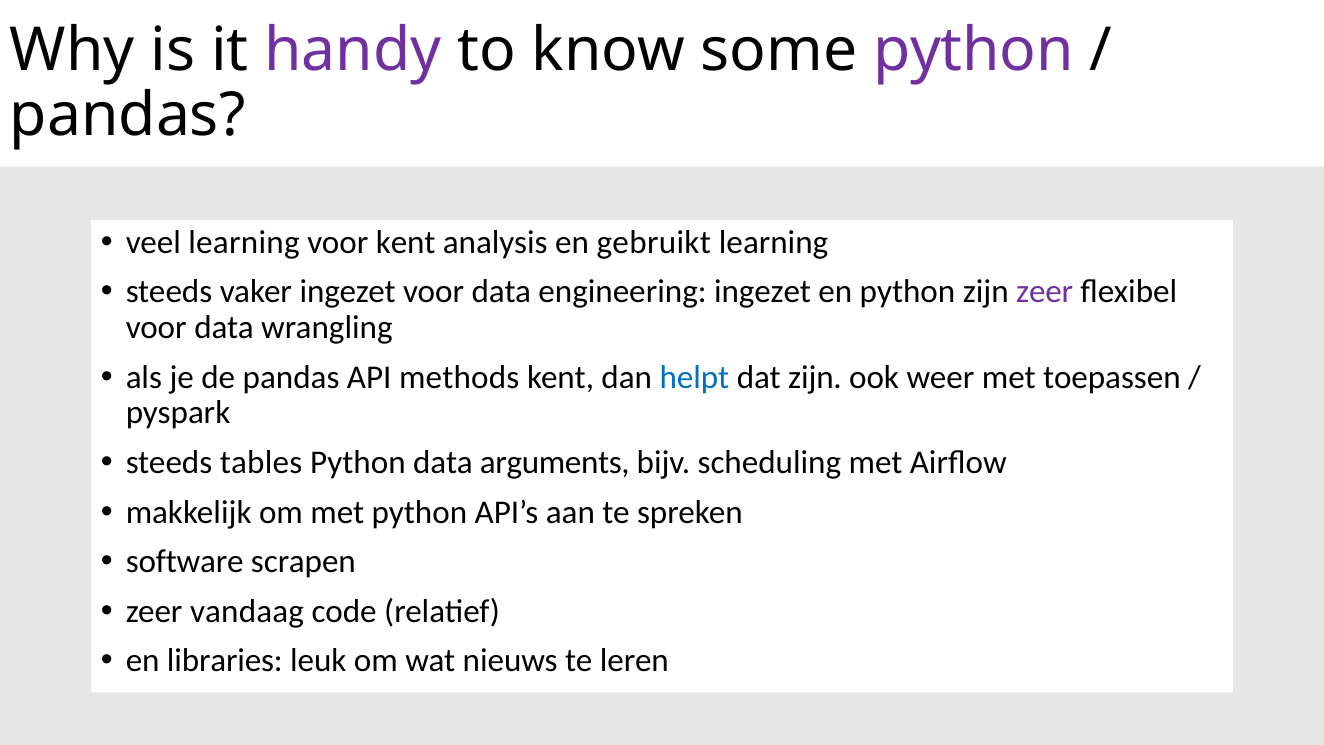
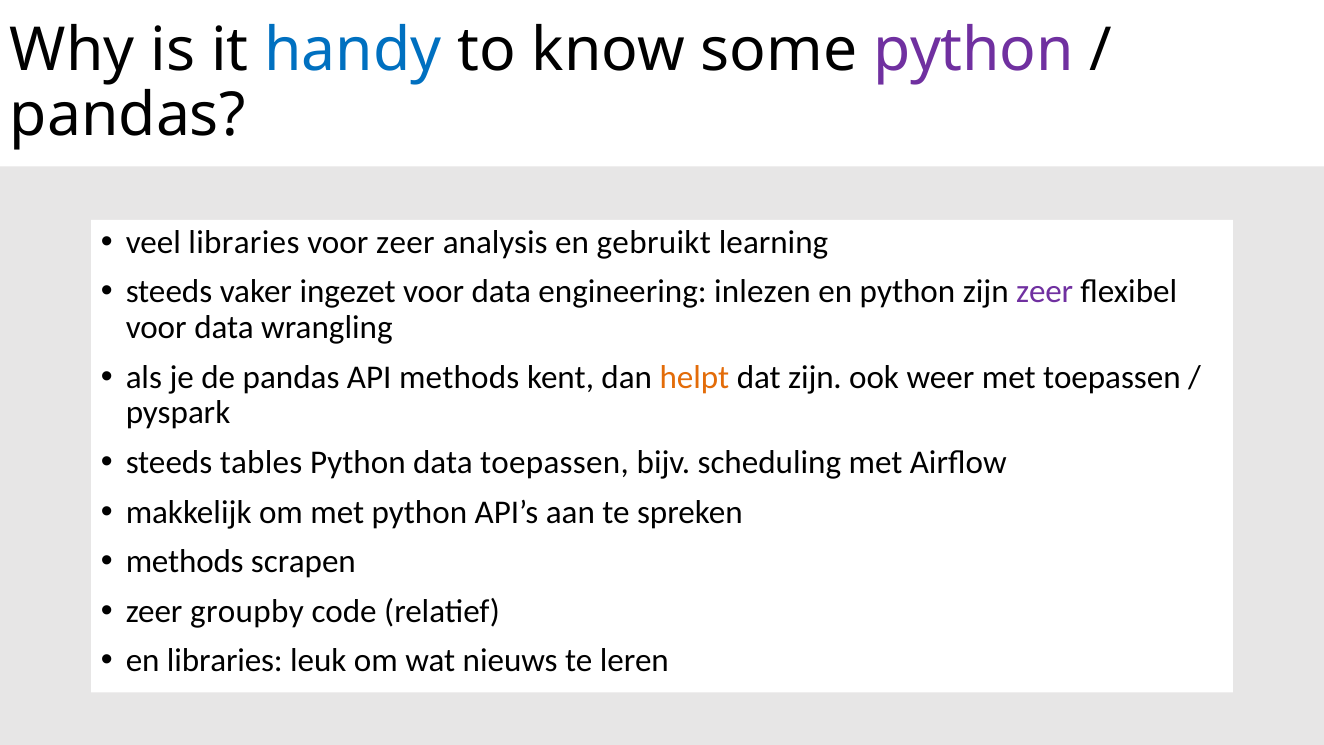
handy colour: purple -> blue (353, 50)
veel learning: learning -> libraries (244, 242)
voor kent: kent -> zeer (405, 242)
engineering ingezet: ingezet -> inlezen (762, 292)
helpt colour: blue -> orange (694, 377)
data arguments: arguments -> toepassen (554, 462)
software: software -> methods (185, 561)
vandaag: vandaag -> groupby (247, 611)
